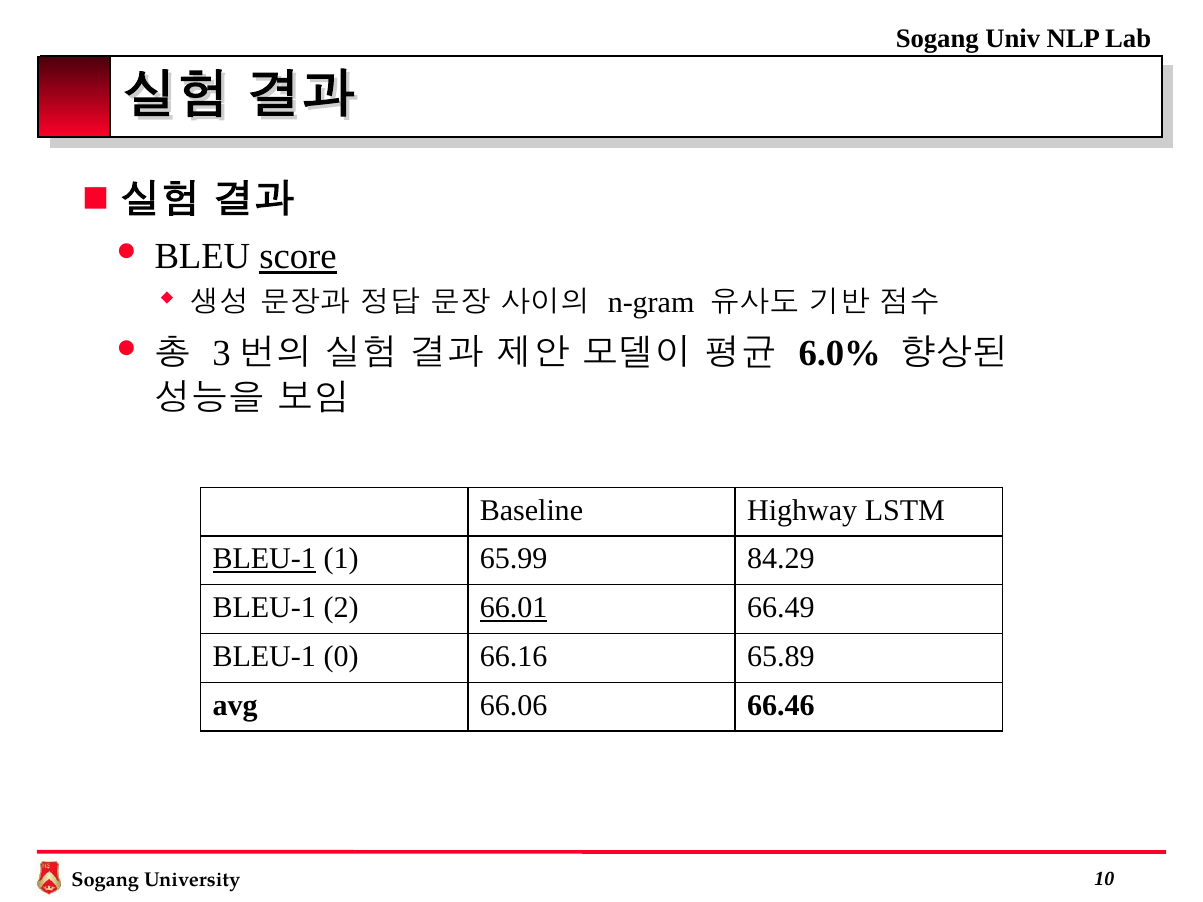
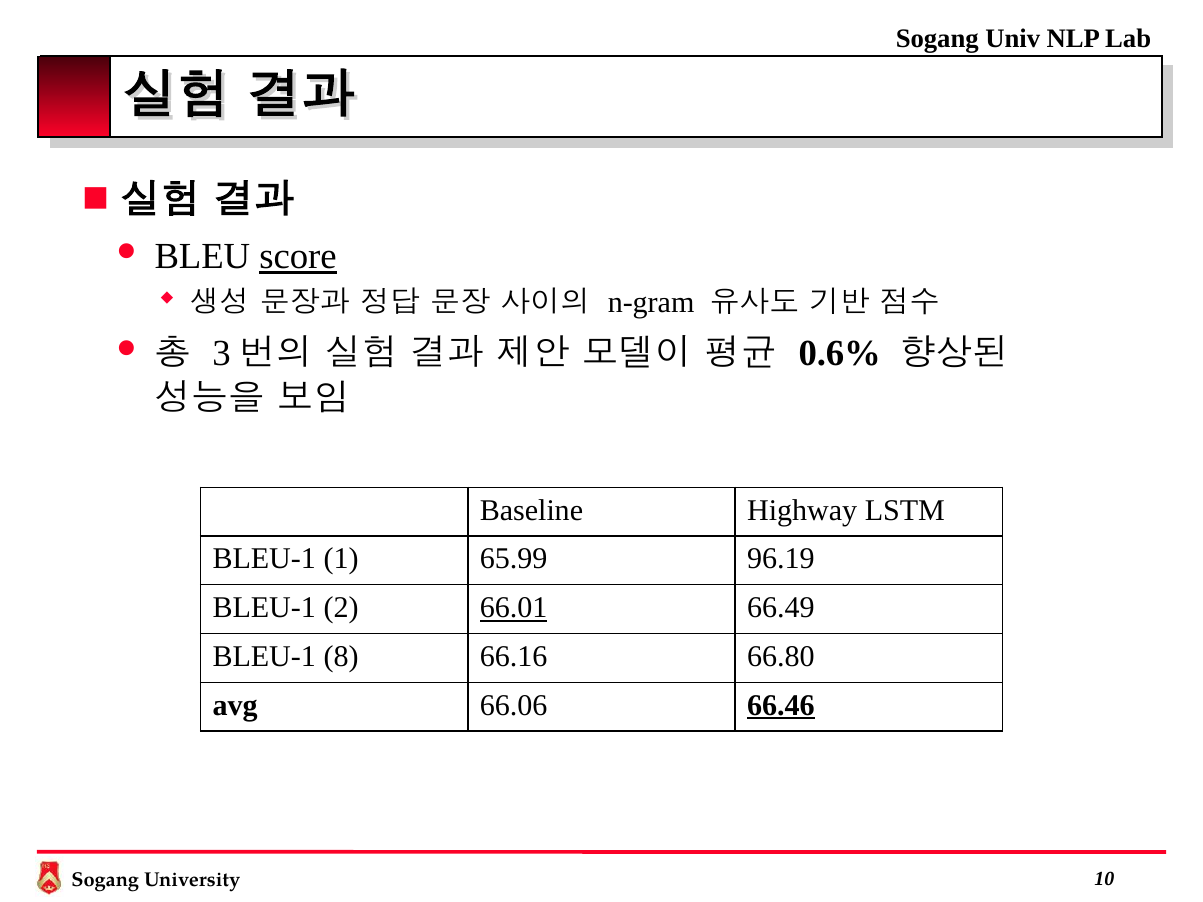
6.0%: 6.0% -> 0.6% (840, 354)
BLEU-1 underline: present -> none (264, 559)
84.29: 84.29 -> 96.19 (781, 559)
0: 0 -> 8 (341, 657)
65.89: 65.89 -> 66.80 (781, 657)
66.46 underline: none -> present (781, 705)
